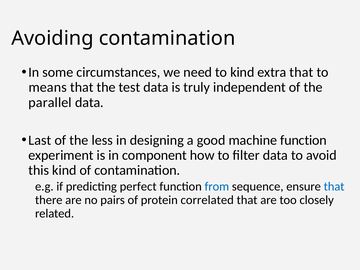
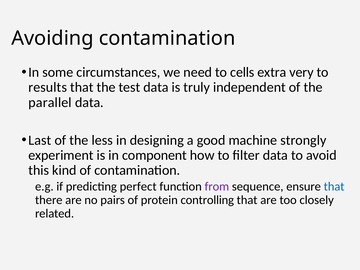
to kind: kind -> cells (242, 72)
extra that: that -> very (301, 72)
means: means -> results (48, 87)
machine function: function -> strongly (303, 140)
from colour: blue -> purple (217, 186)
correlated: correlated -> controlling (207, 200)
